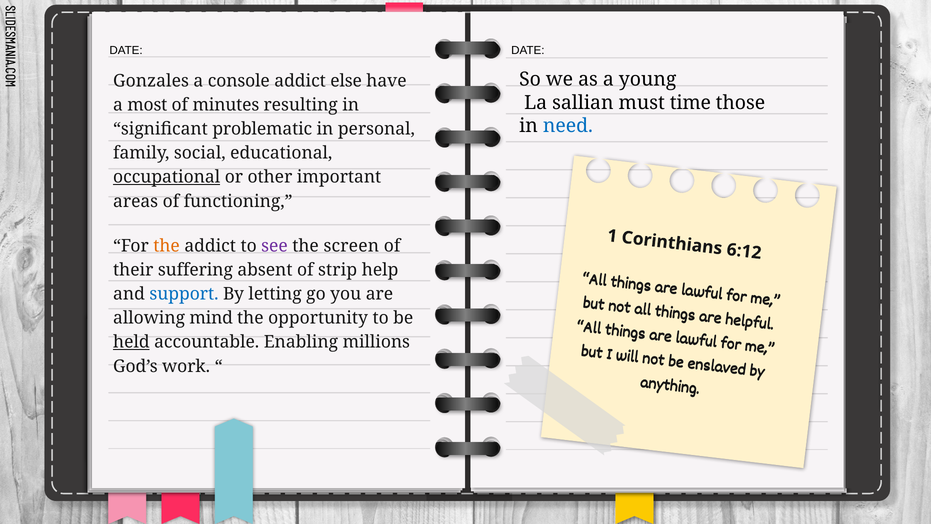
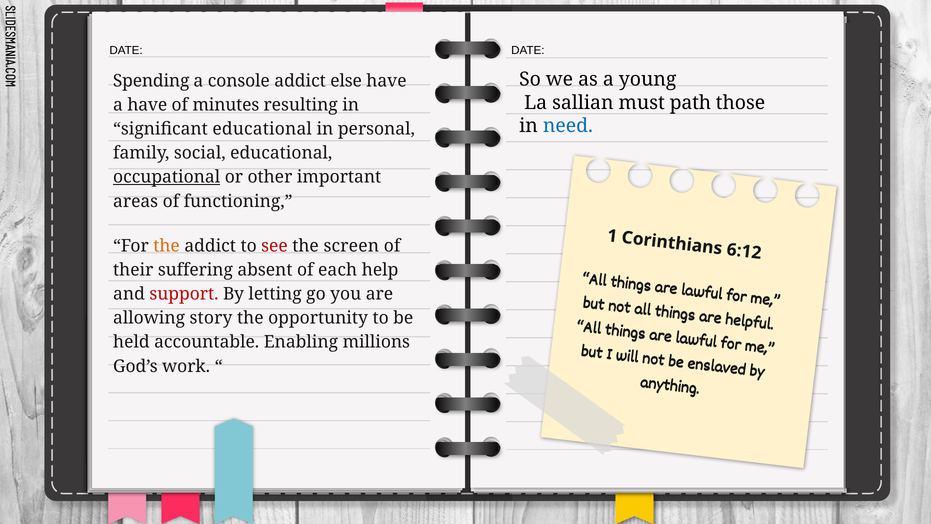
Gonzales: Gonzales -> Spending (151, 81)
time: time -> path (690, 103)
a most: most -> have (147, 105)
significant problematic: problematic -> educational (262, 129)
see colour: purple -> red (274, 246)
strip: strip -> each (338, 270)
support colour: blue -> red (184, 294)
mind: mind -> story (211, 318)
held underline: present -> none (131, 342)
